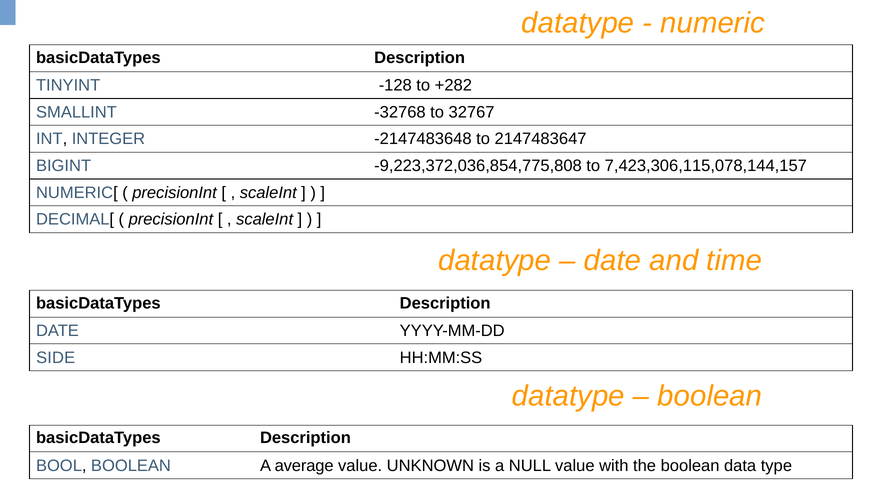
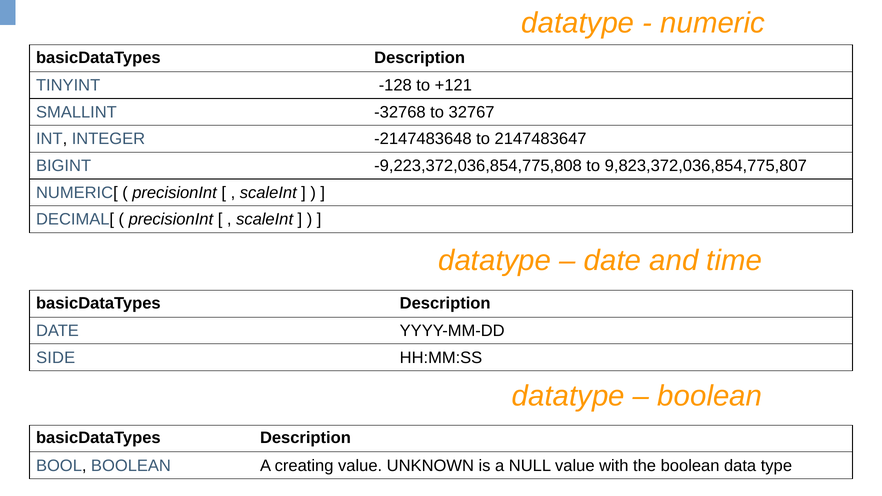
+282: +282 -> +121 (453, 85)
7,423,306,115,078,144,157: 7,423,306,115,078,144,157 -> 9,823,372,036,854,775,807 (706, 166)
average: average -> creating (304, 466)
